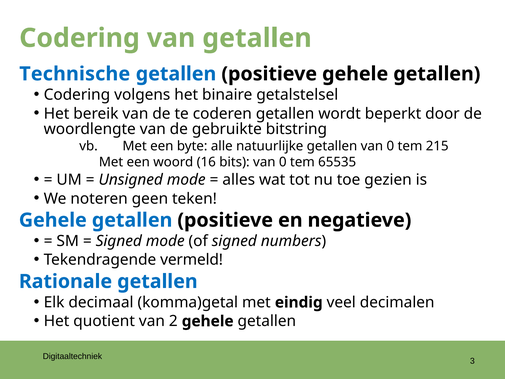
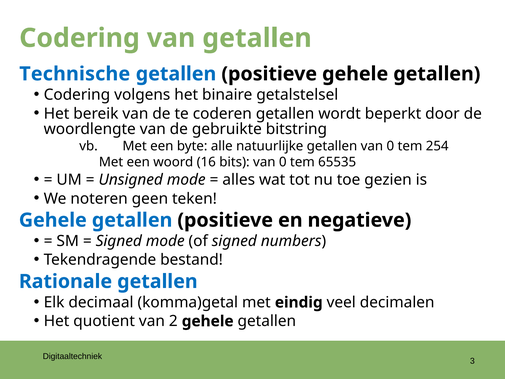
215: 215 -> 254 (437, 146)
vermeld: vermeld -> bestand (192, 260)
